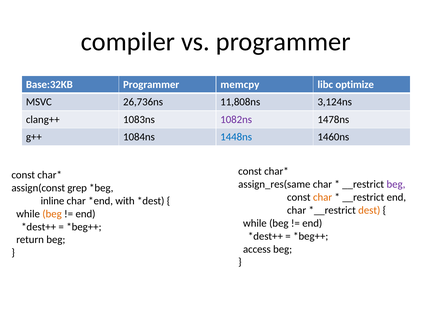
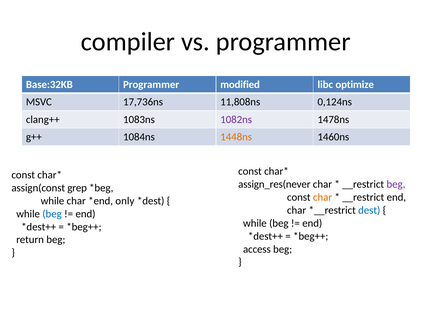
memcpy: memcpy -> modified (240, 84)
26,736ns: 26,736ns -> 17,736ns (143, 102)
3,124ns: 3,124ns -> 0,124ns (335, 102)
1448ns colour: blue -> orange (236, 137)
assign_res(same: assign_res(same -> assign_res(never (274, 184)
inline: inline -> while (52, 201)
with: with -> only (125, 201)
dest colour: orange -> blue (369, 210)
beg colour: orange -> blue (52, 214)
